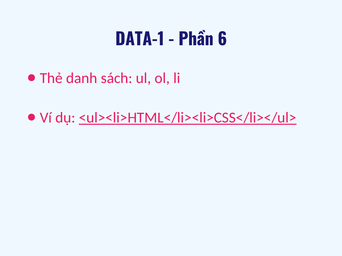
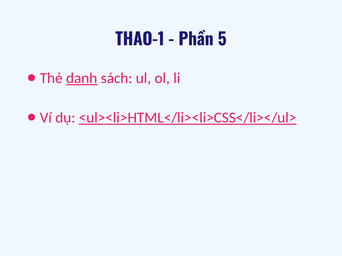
DATA-1: DATA-1 -> THAO-1 (140, 40)
6: 6 -> 5 (222, 40)
danh underline: none -> present (82, 78)
